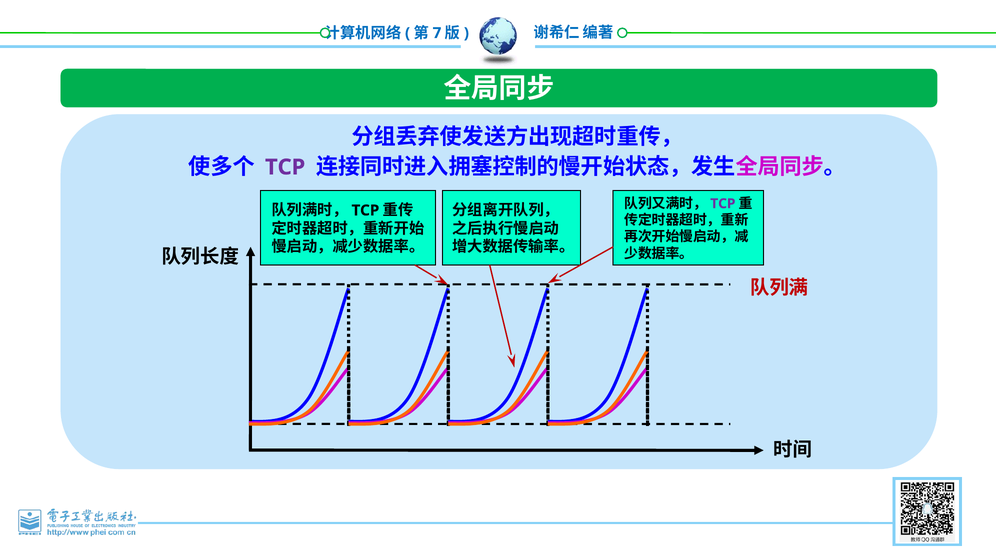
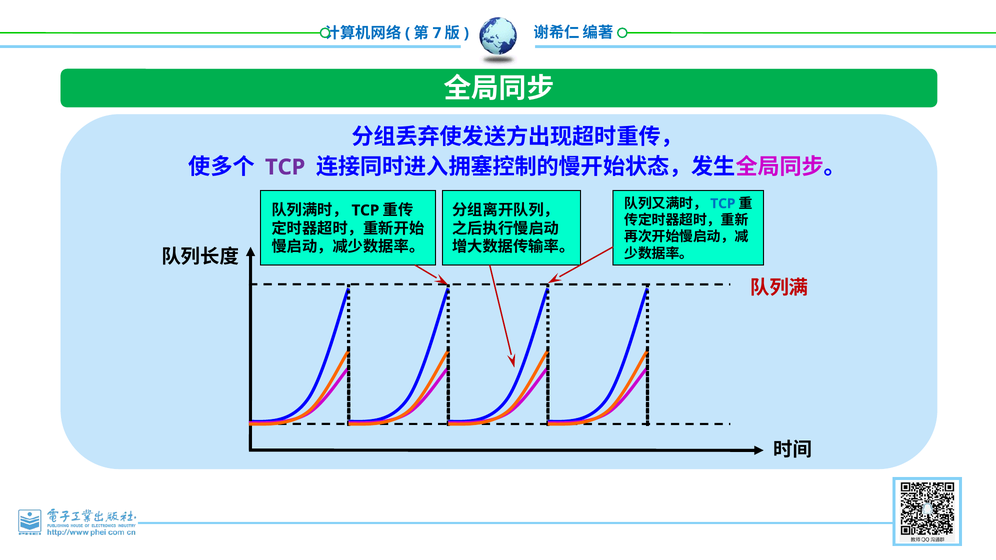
TCP colour: purple -> blue (723, 204)
